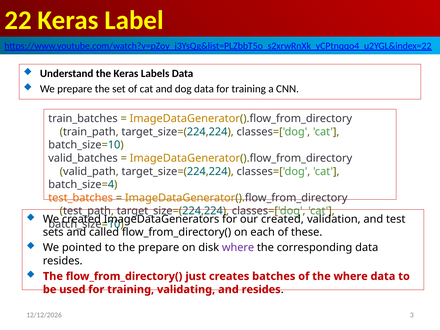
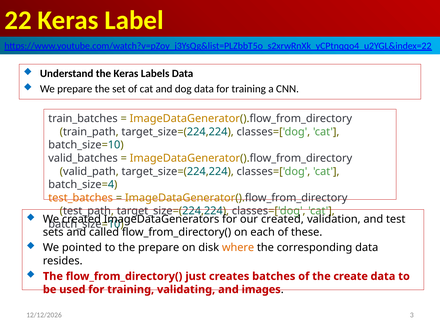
where colour: purple -> orange (238, 248)
the where: where -> create (351, 276)
and resides: resides -> images (261, 289)
